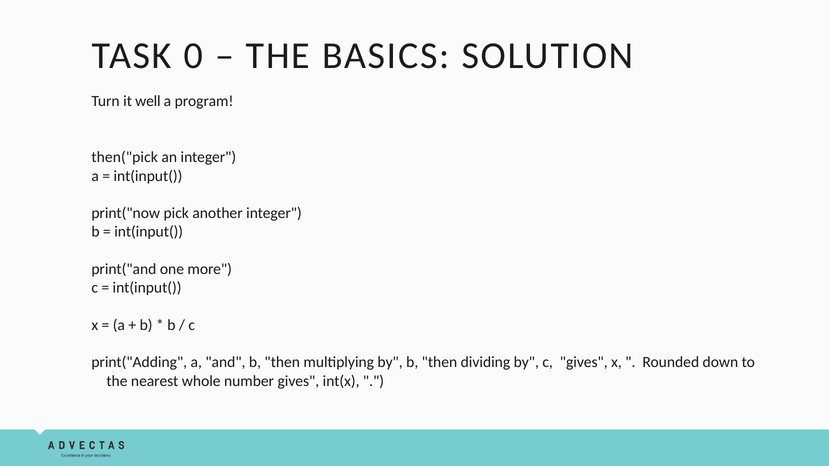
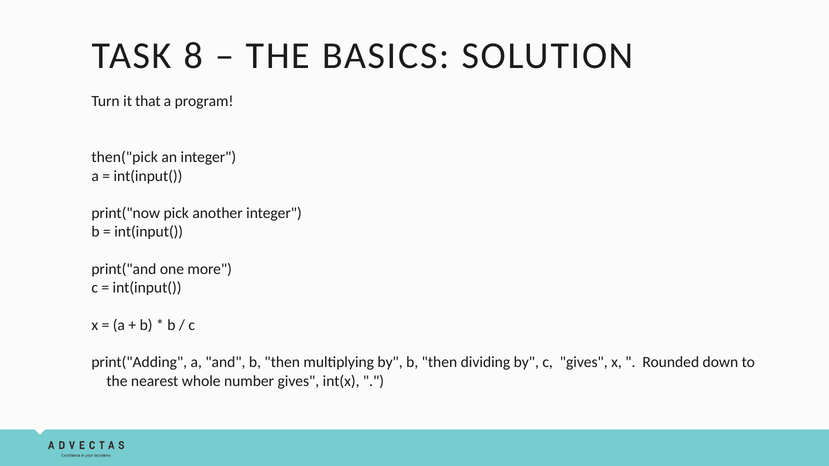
0: 0 -> 8 (193, 56)
well: well -> that (148, 101)
